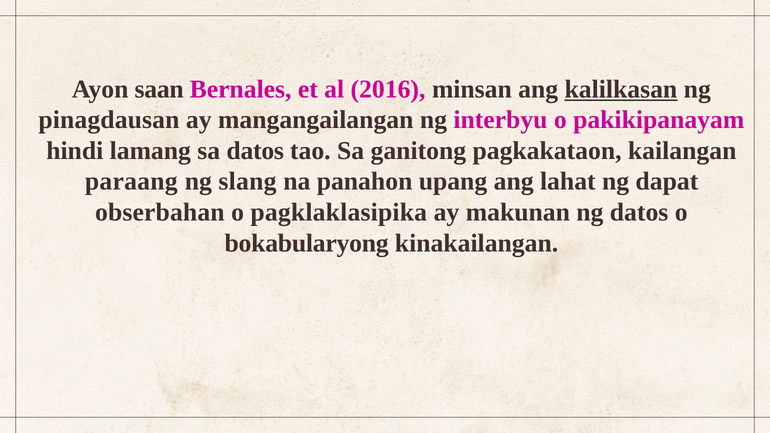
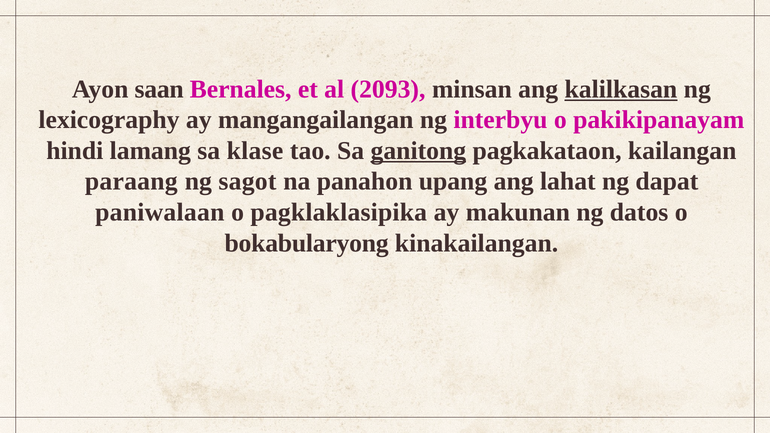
2016: 2016 -> 2093 (388, 89)
pinagdausan: pinagdausan -> lexicography (109, 120)
sa datos: datos -> klase (255, 151)
ganitong underline: none -> present (418, 151)
slang: slang -> sagot (247, 182)
obserbahan: obserbahan -> paniwalaan (160, 212)
